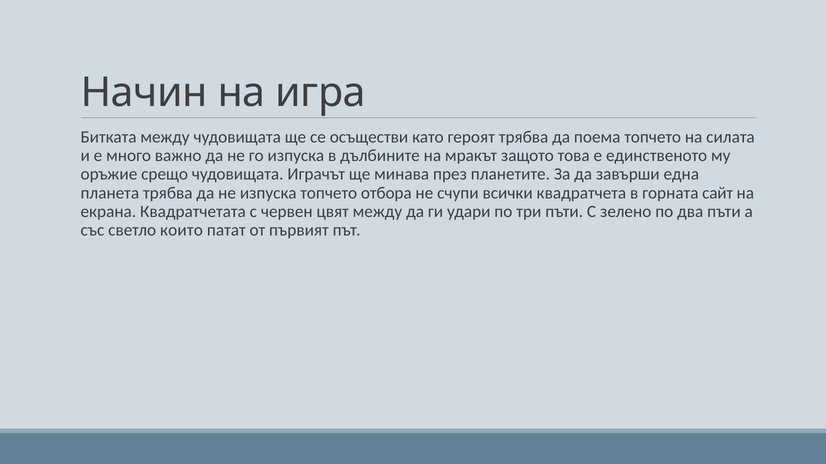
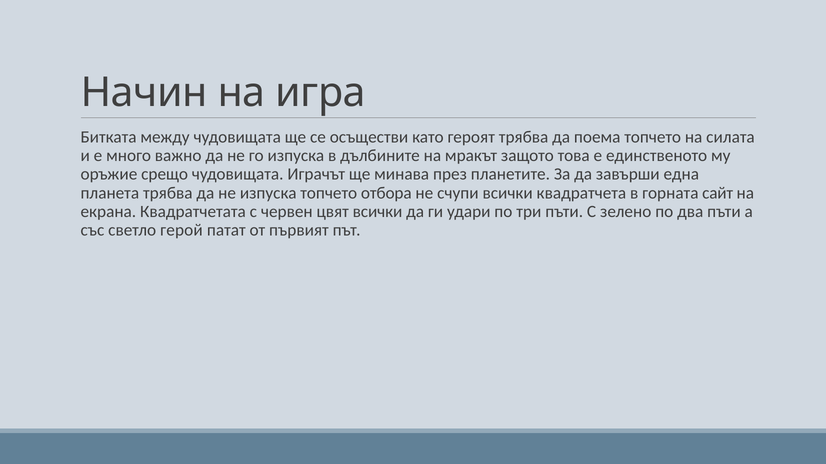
цвят между: между -> всички (378, 212)
които: които -> герой (181, 230)
